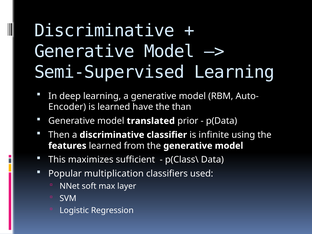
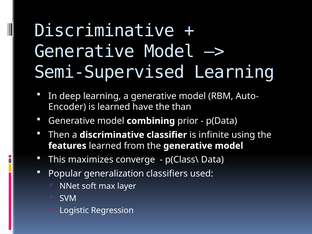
translated: translated -> combining (151, 121)
sufficient: sufficient -> converge (135, 160)
multiplication: multiplication -> generalization (114, 174)
